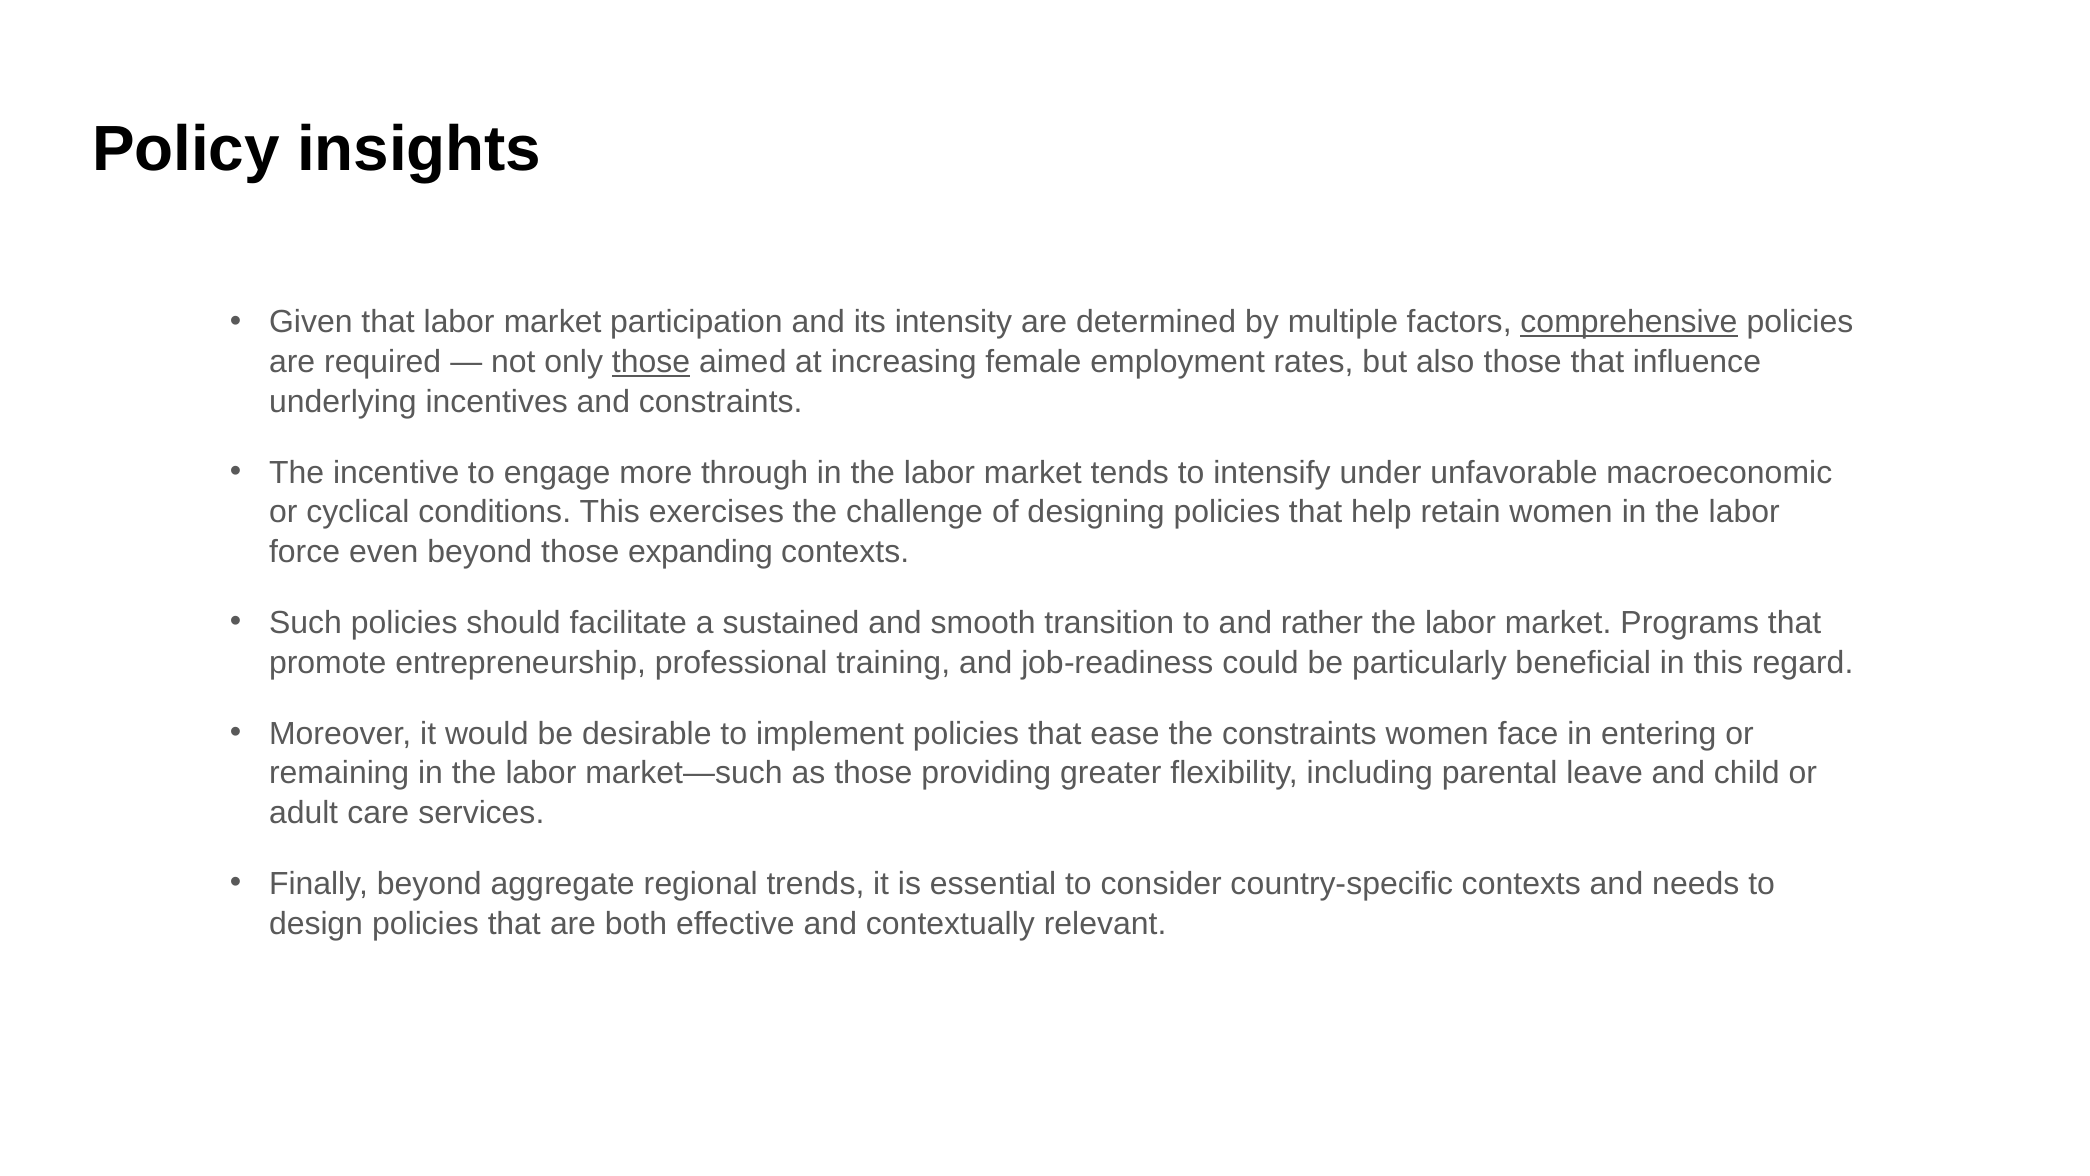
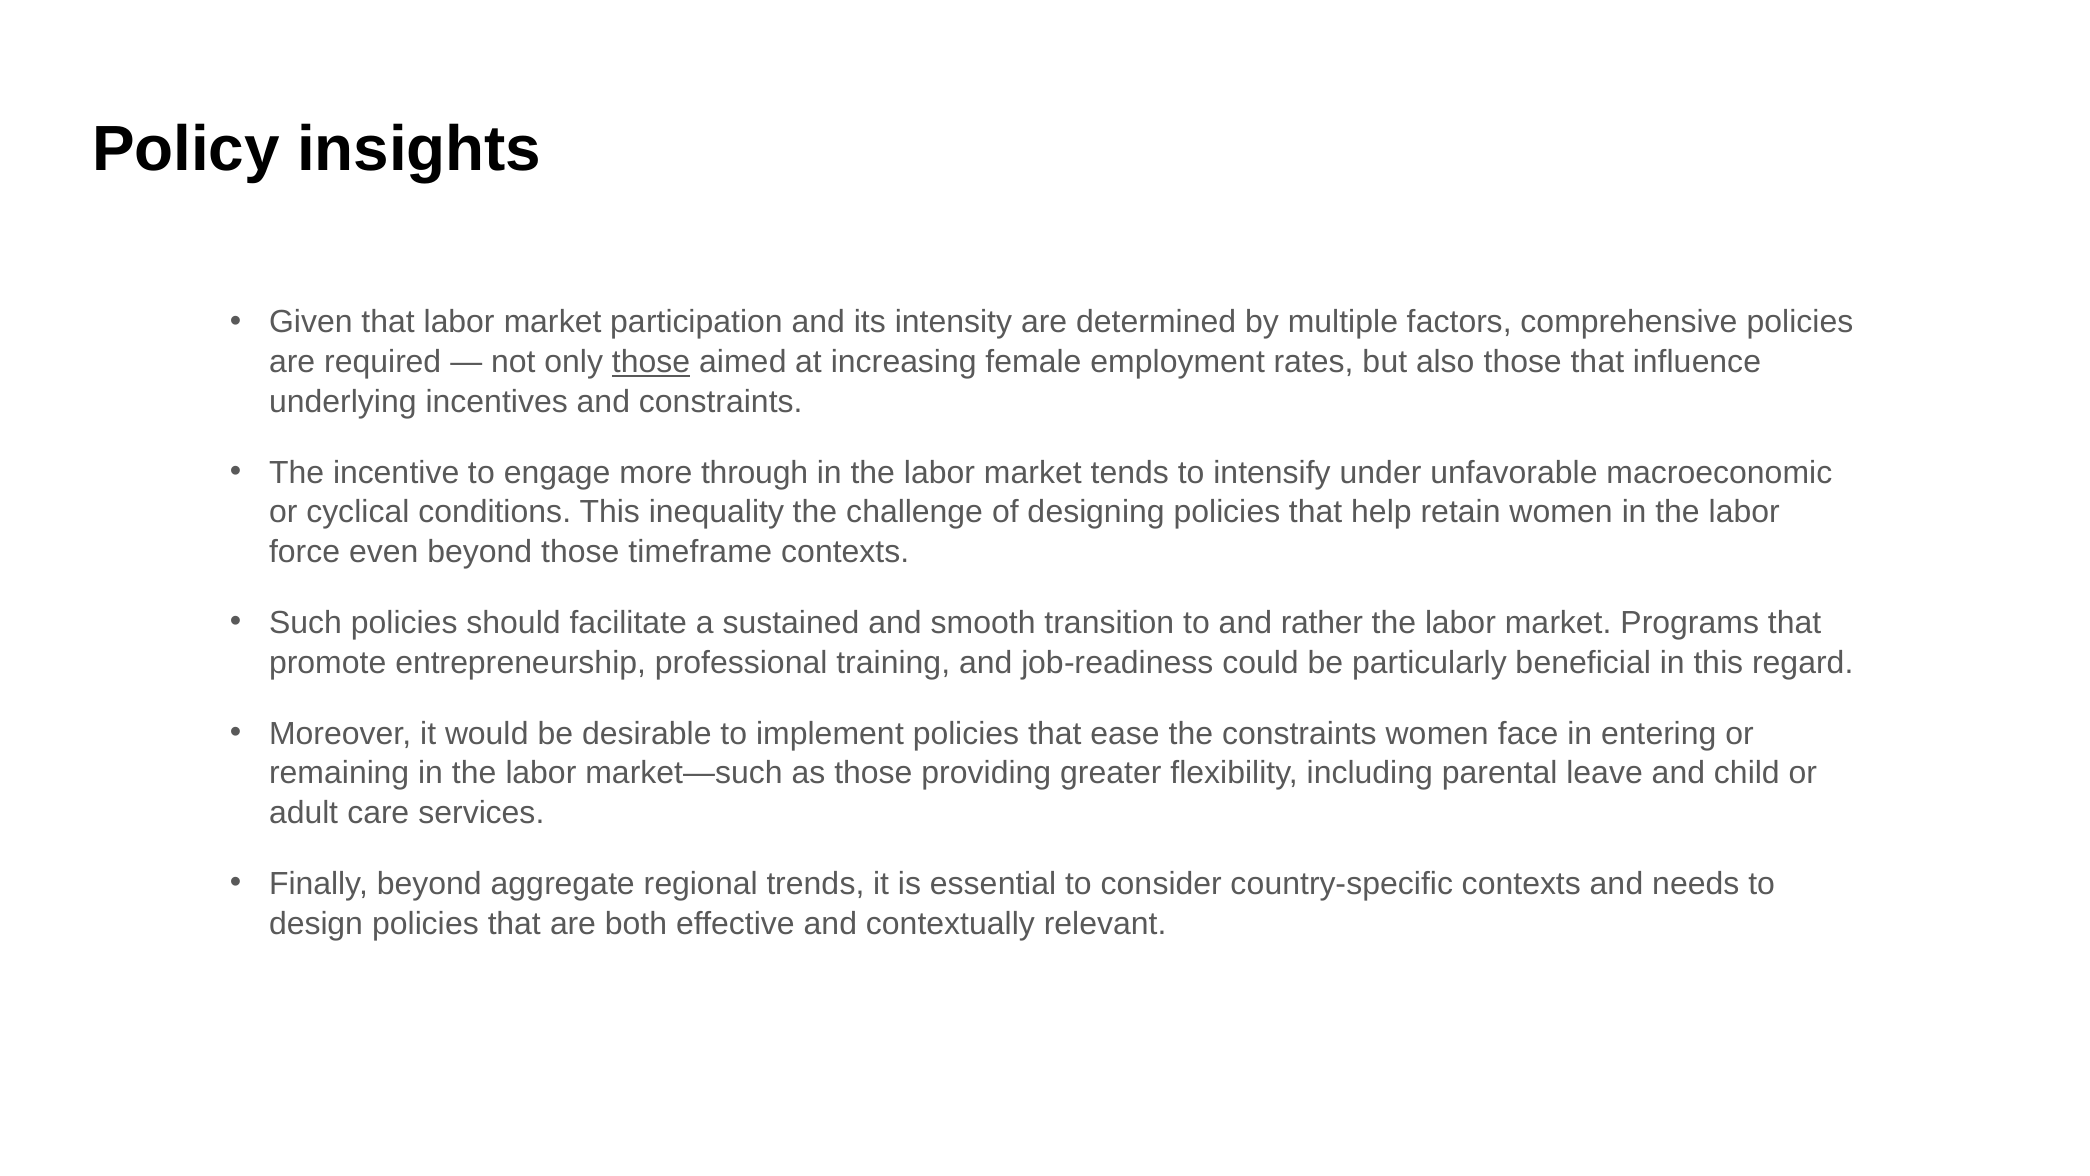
comprehensive underline: present -> none (1629, 322)
exercises: exercises -> inequality (716, 512)
expanding: expanding -> timeframe (700, 552)
